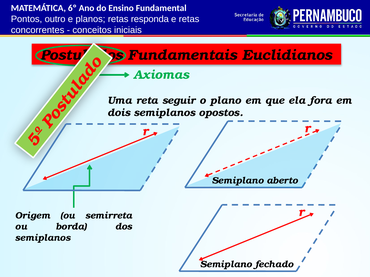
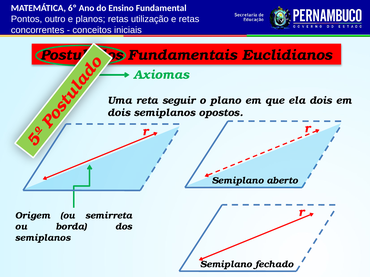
responda: responda -> utilização (150, 19)
ela fora: fora -> dois (321, 101)
